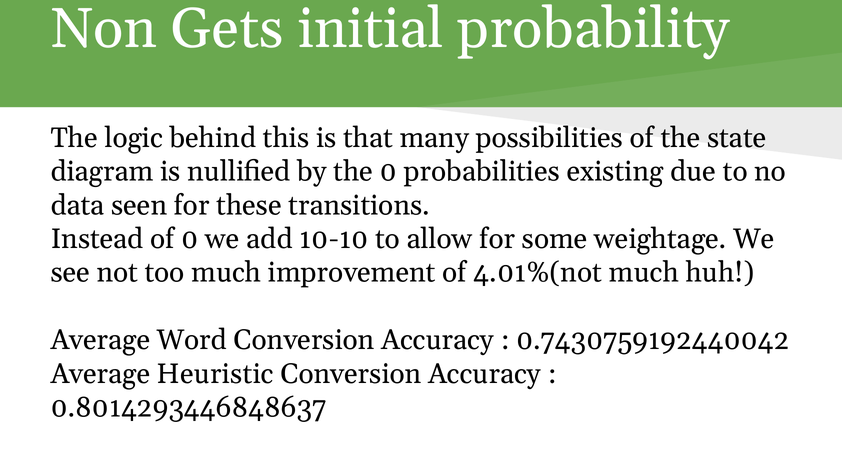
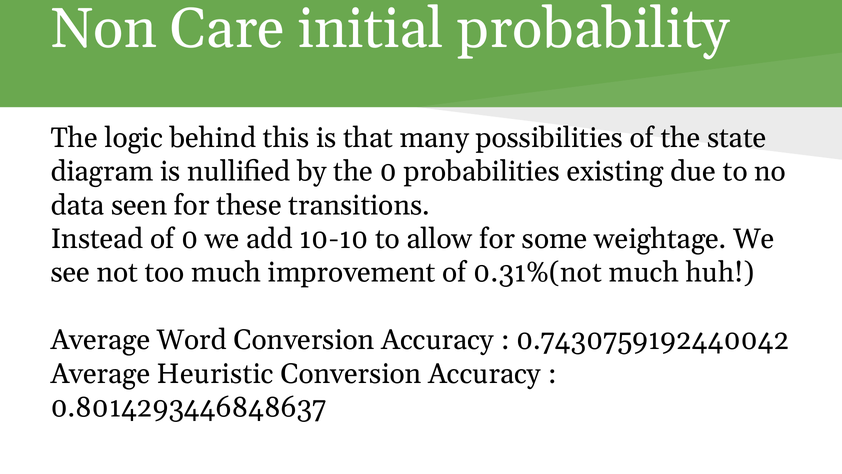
Gets: Gets -> Care (227, 29)
4.01%(not: 4.01%(not -> 0.31%(not (538, 272)
